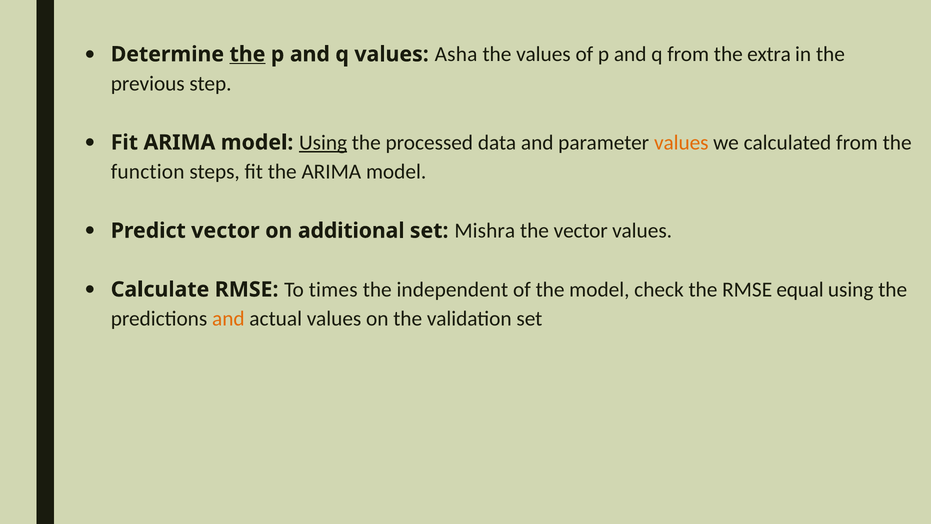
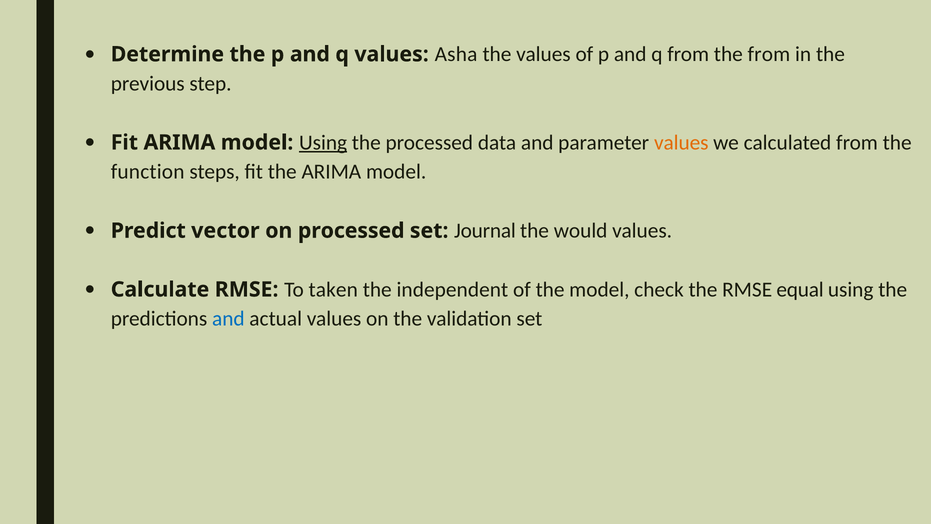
the underline: present -> none (247, 54)
the extra: extra -> from (769, 54)
on additional: additional -> processed (351, 231)
Mishra: Mishra -> Journal (485, 231)
the vector: vector -> would (581, 231)
times: times -> taken (333, 289)
and colour: orange -> blue (228, 319)
